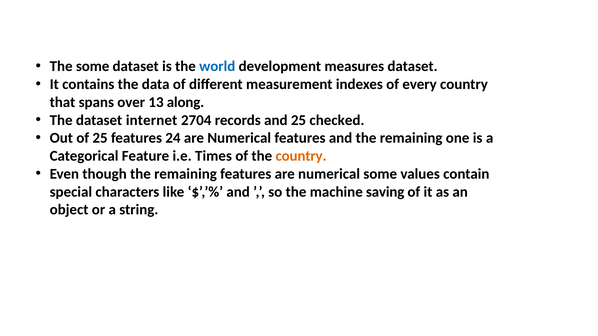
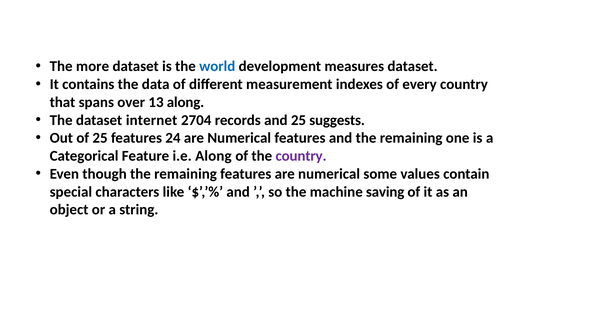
The some: some -> more (93, 66)
checked: checked -> suggests (337, 120)
i.e Times: Times -> Along (213, 156)
country colour: orange -> purple (301, 156)
